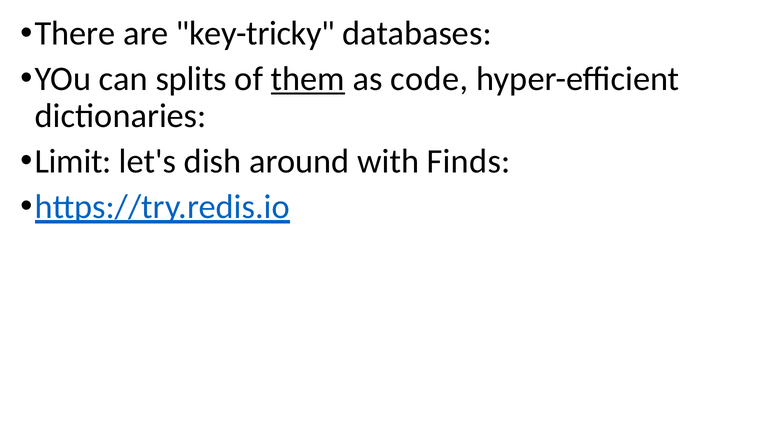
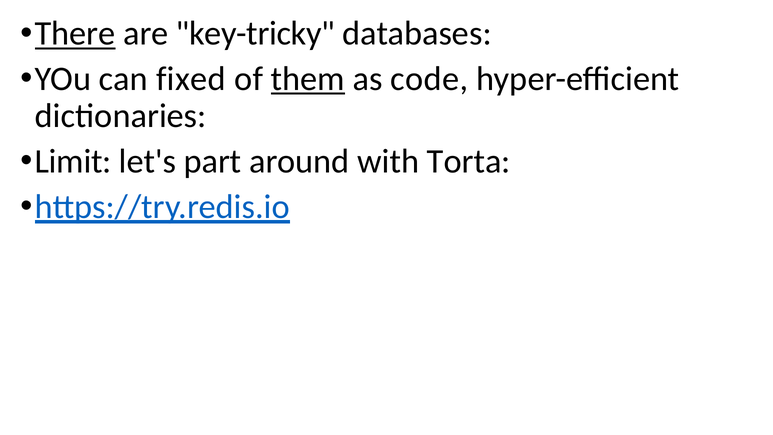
There underline: none -> present (75, 34)
splits: splits -> fixed (191, 79)
dish: dish -> part (213, 161)
Finds: Finds -> Torta (469, 161)
